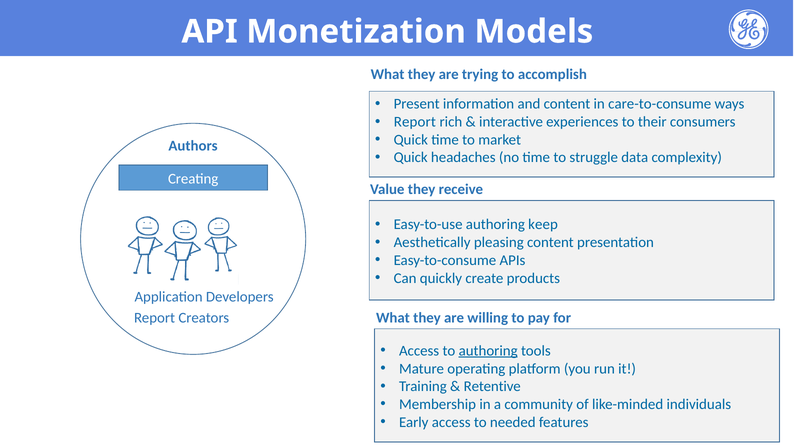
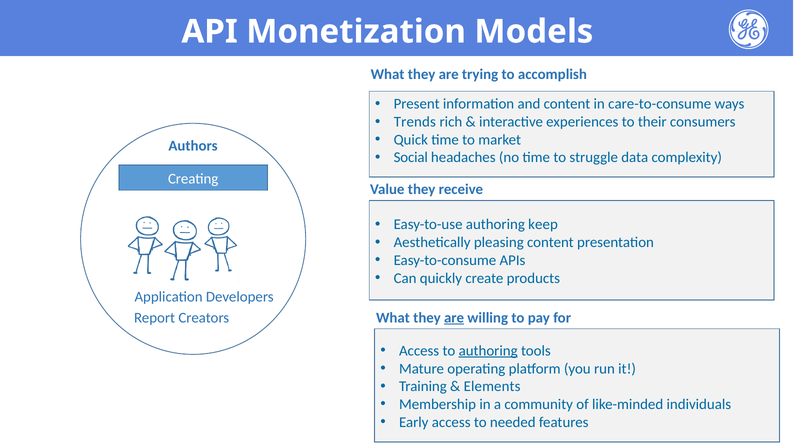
Report: Report -> Trends (415, 122)
Quick: Quick -> Social (411, 158)
are underline: none -> present (454, 318)
Retentive: Retentive -> Elements (492, 387)
